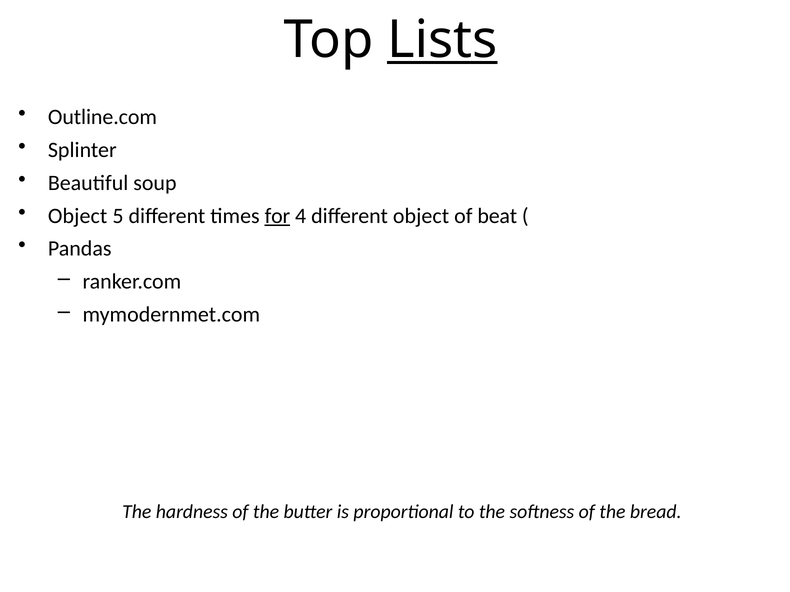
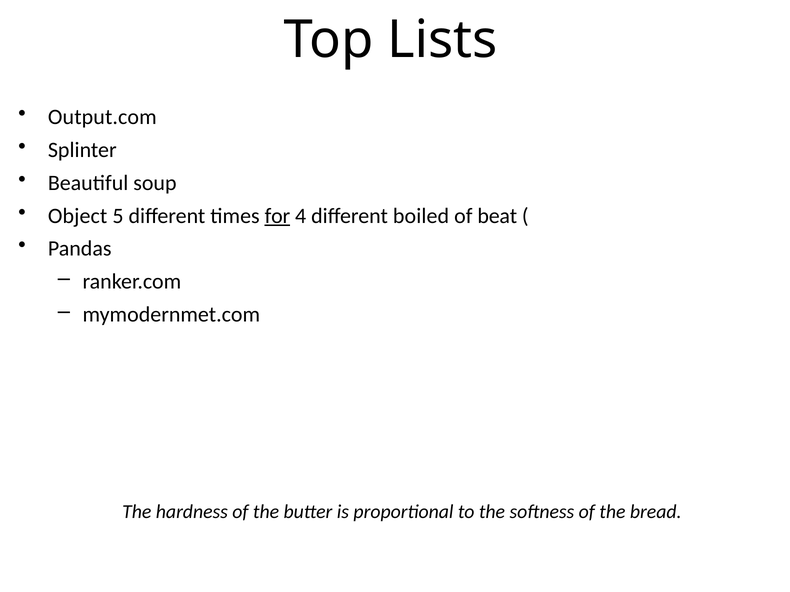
Lists underline: present -> none (442, 40)
Outline.com: Outline.com -> Output.com (102, 117)
different object: object -> boiled (421, 216)
